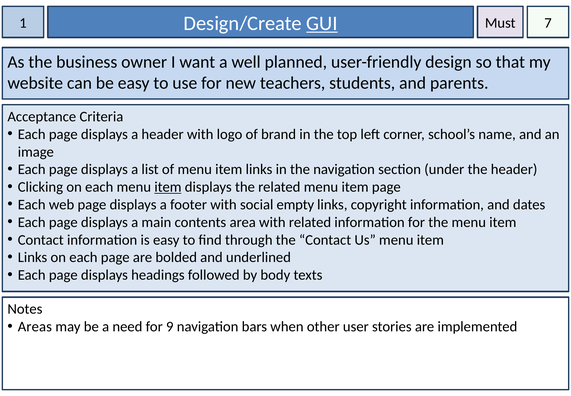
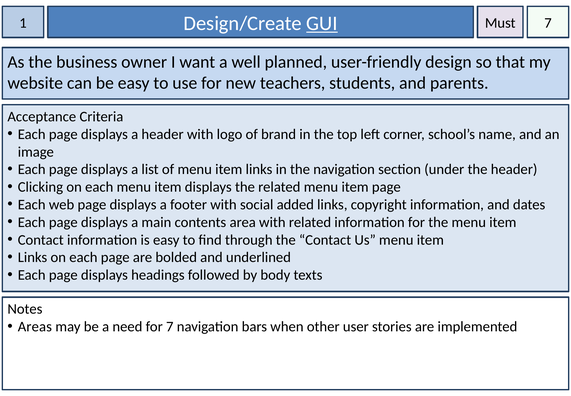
item underline: present -> none (168, 187)
empty: empty -> added (295, 204)
for 9: 9 -> 7 (170, 326)
